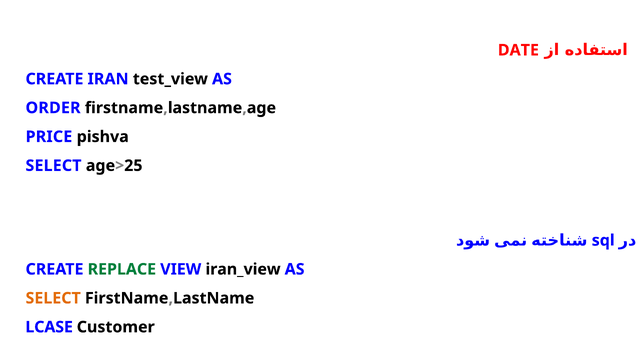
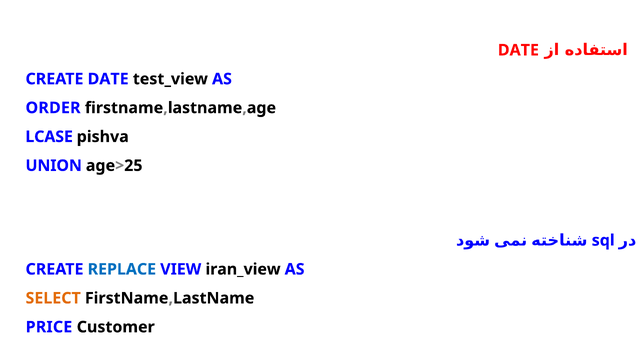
CREATE IRAN: IRAN -> DATE (108, 79)
PRICE: PRICE -> LCASE (49, 137)
SELECT: SELECT -> UNION (54, 165)
REPLACE colour: green -> blue (122, 269)
LCASE: LCASE -> PRICE (49, 327)
